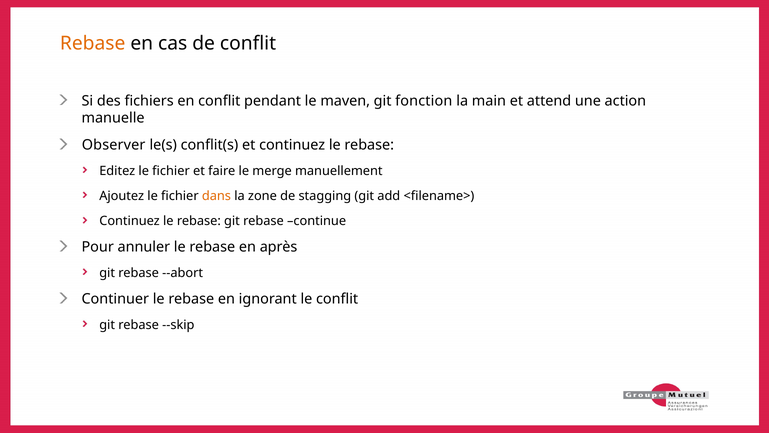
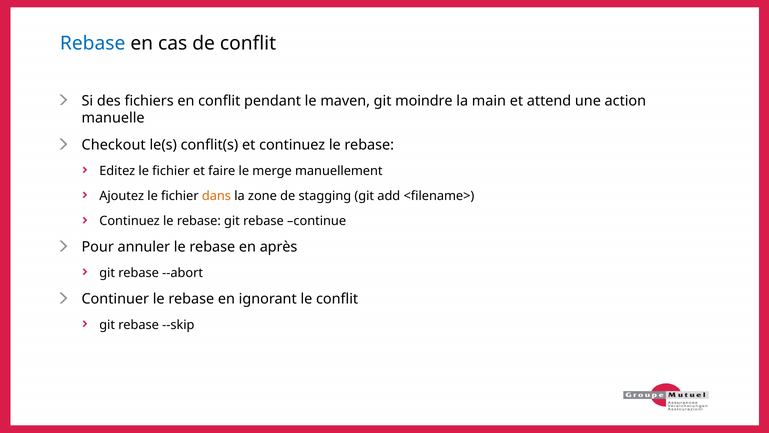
Rebase colour: orange -> blue (93, 43)
fonction: fonction -> moindre (424, 101)
Observer: Observer -> Checkout (114, 145)
